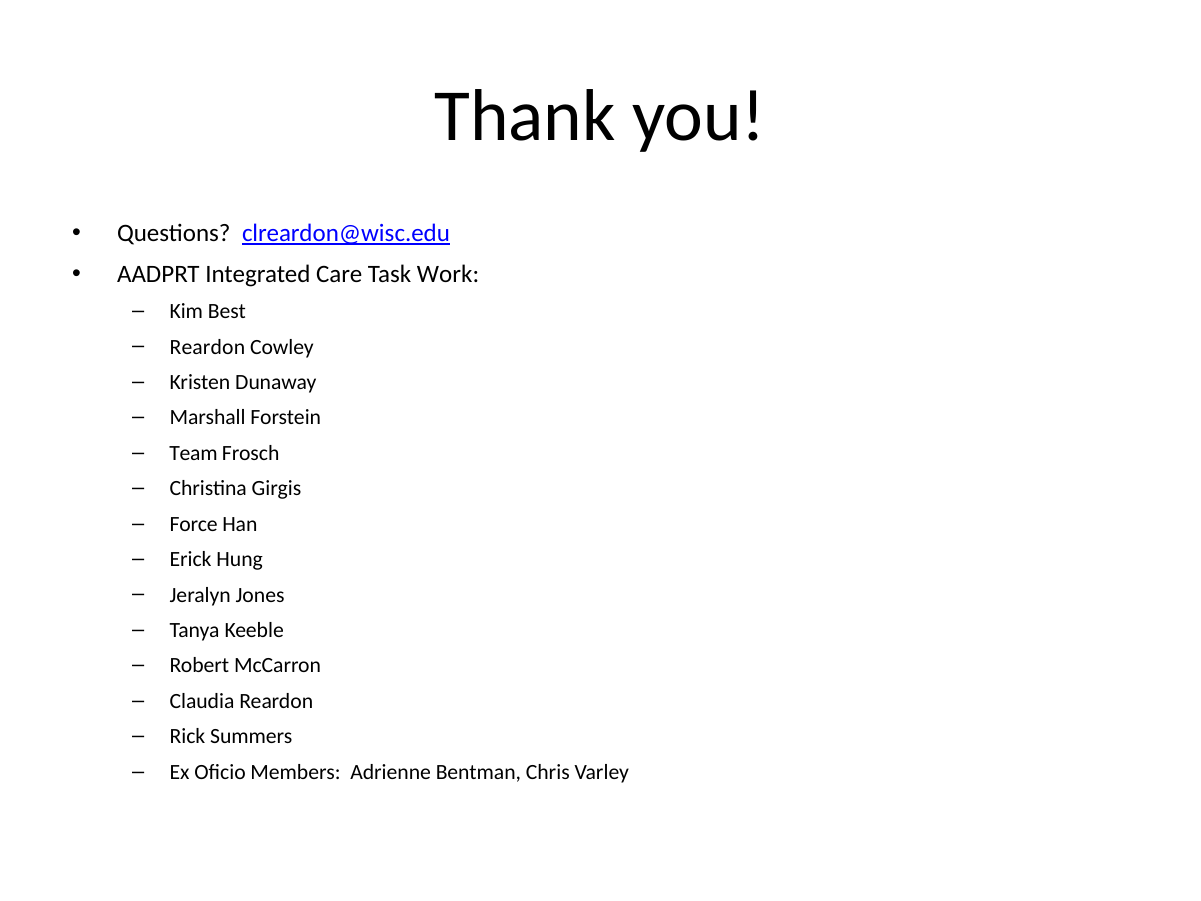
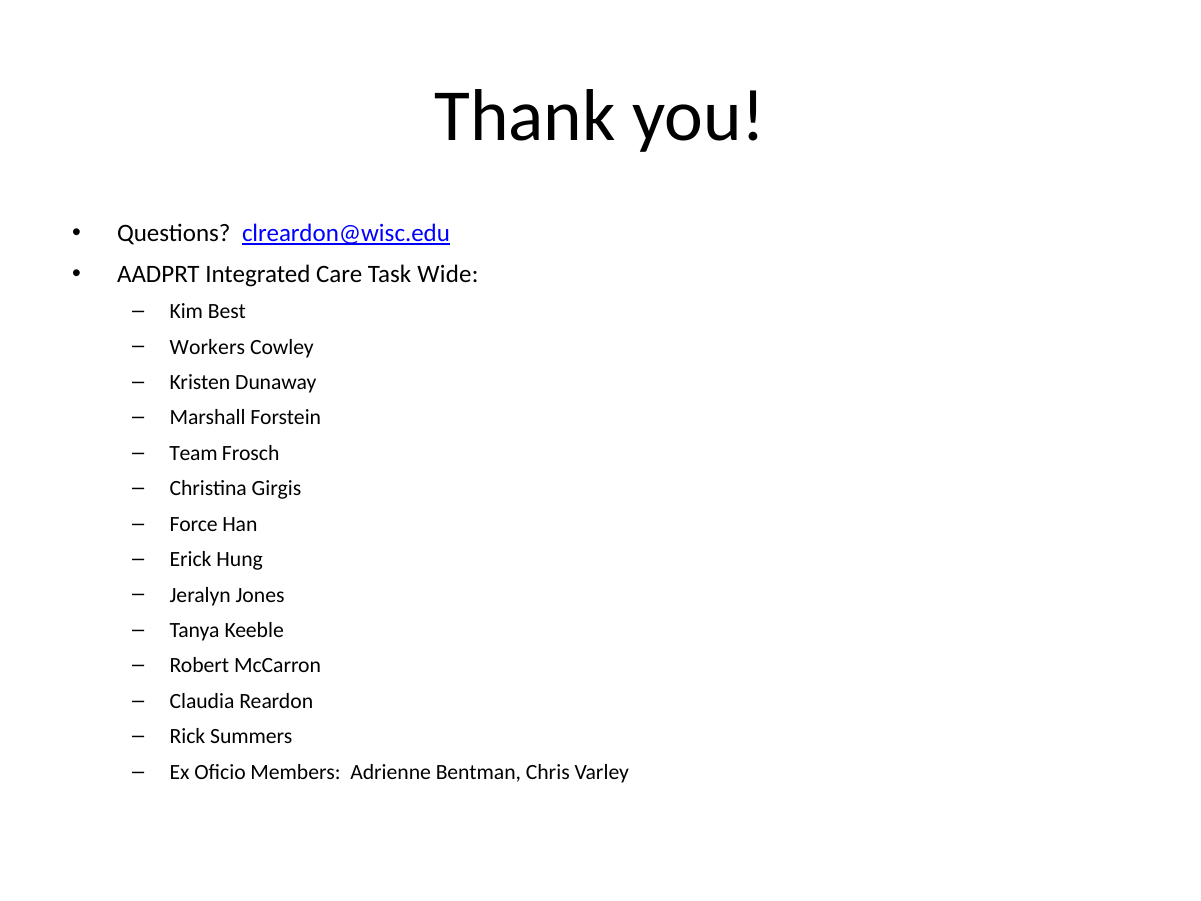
Work: Work -> Wide (448, 274)
Reardon: Reardon -> Workers (207, 347)
